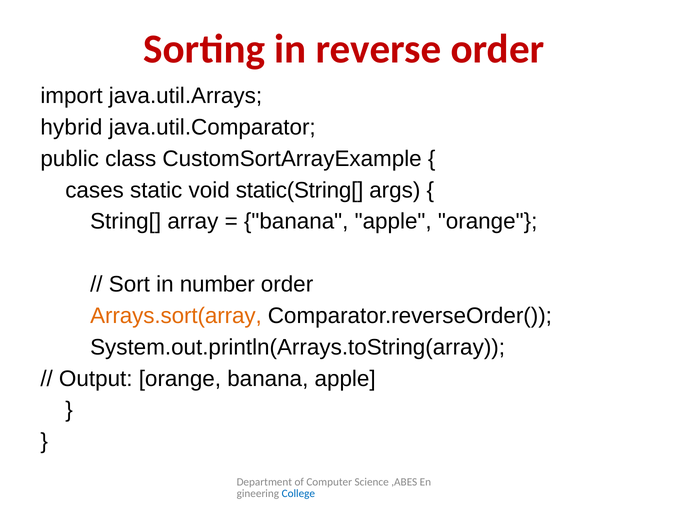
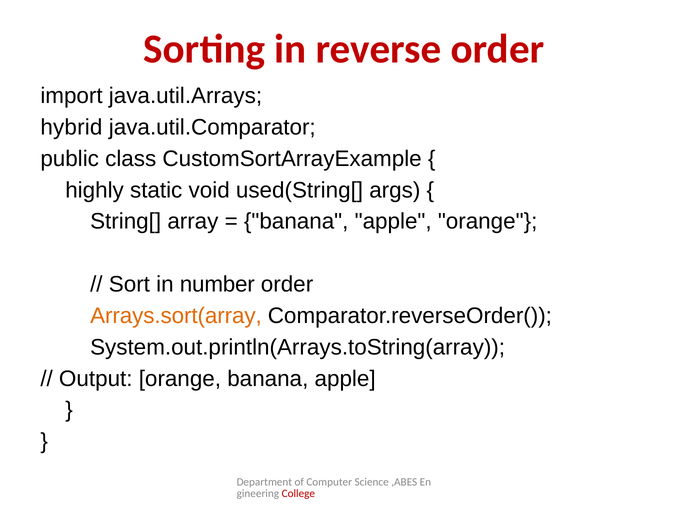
cases: cases -> highly (95, 190)
static(String[: static(String[ -> used(String[ (299, 190)
College colour: blue -> red (298, 493)
